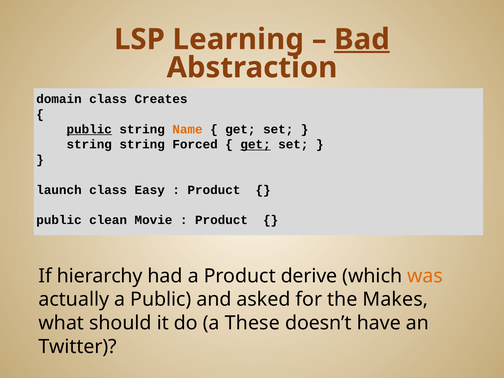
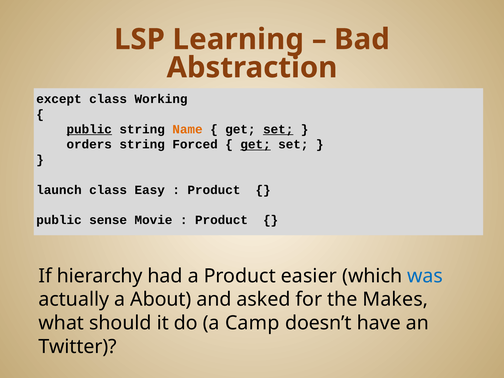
Bad underline: present -> none (362, 39)
domain: domain -> except (59, 99)
Creates: Creates -> Working (161, 99)
set underline: none -> present (278, 129)
string: string -> orders (89, 144)
clean: clean -> sense (108, 220)
derive: derive -> easier (309, 276)
was colour: orange -> blue (425, 276)
a Public: Public -> About (161, 300)
These: These -> Camp (252, 323)
